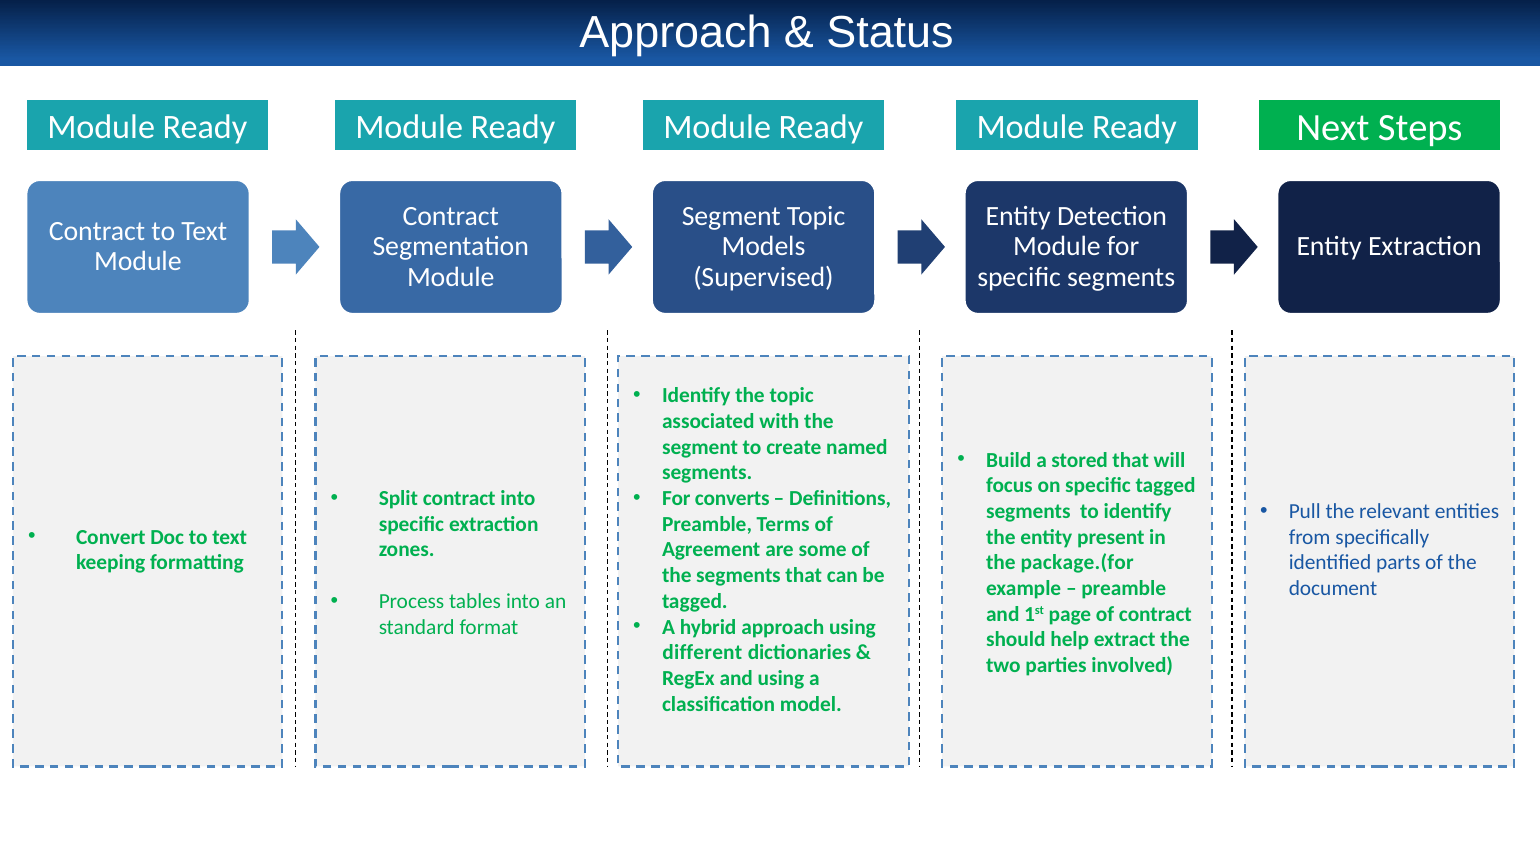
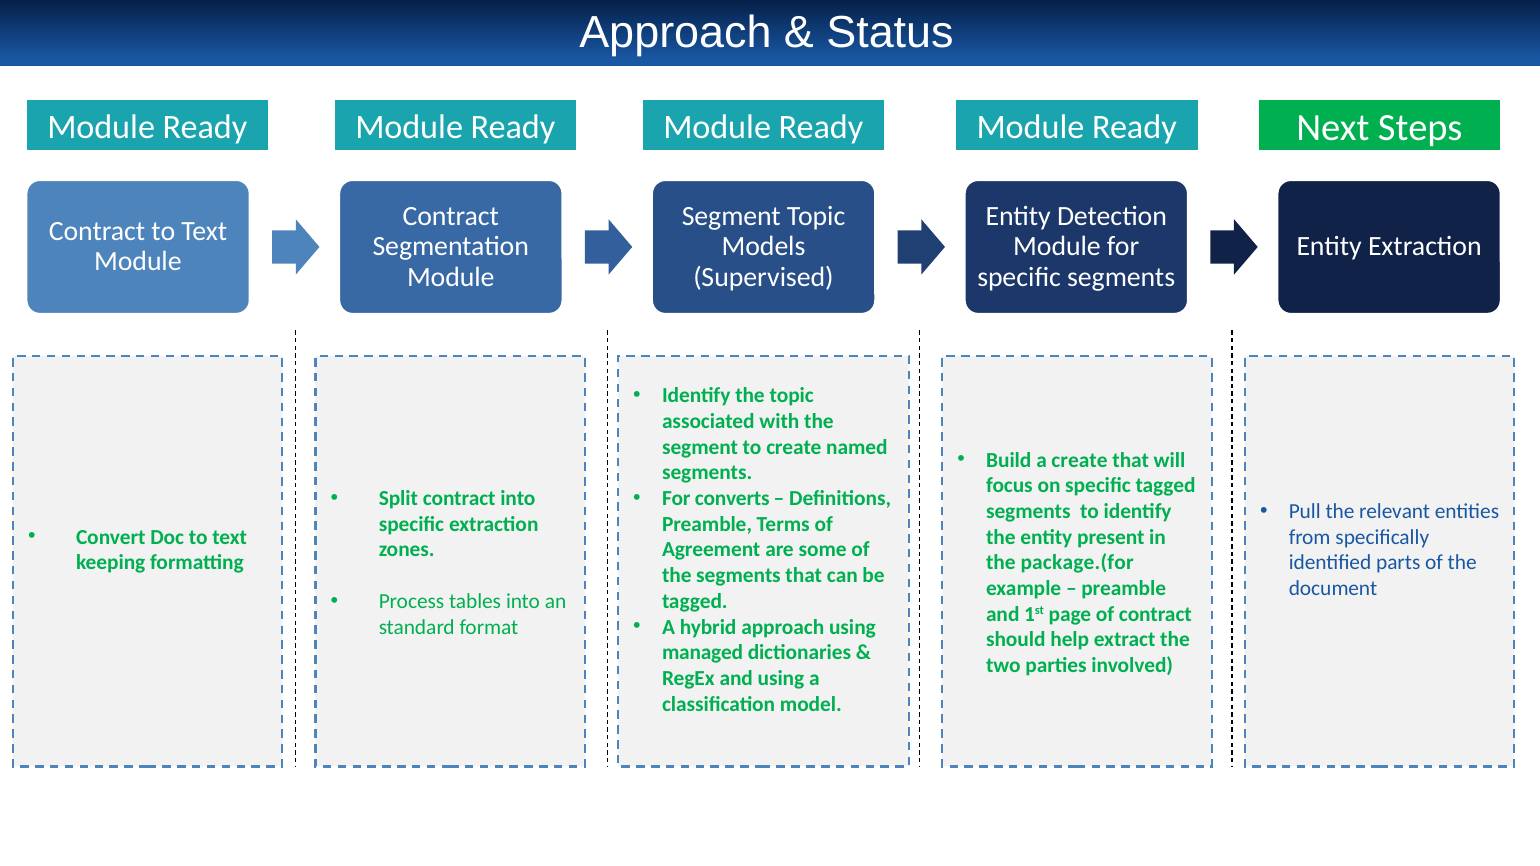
a stored: stored -> create (1080, 460)
different: different -> managed (703, 653)
